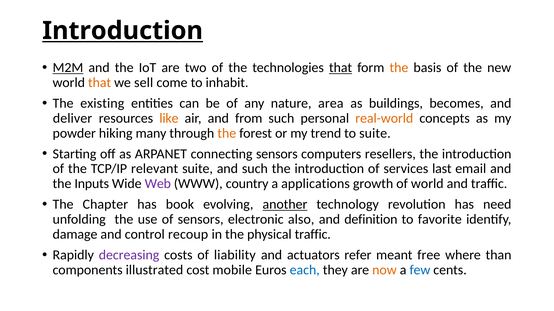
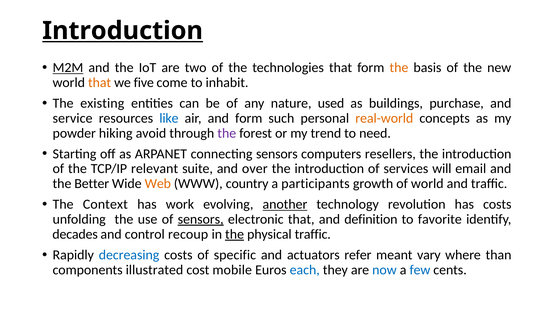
that underline: present -> none (341, 68)
sell: sell -> five (144, 83)
area: area -> used (331, 104)
becomes: becomes -> purchase (457, 104)
deliver: deliver -> service (73, 118)
like colour: orange -> blue (169, 118)
and from: from -> form (249, 118)
many: many -> avoid (151, 133)
the colour: orange -> purple (227, 133)
to suite: suite -> need (375, 133)
and such: such -> over (255, 169)
last: last -> will (442, 169)
Inputs: Inputs -> Better (92, 184)
Web colour: purple -> orange (158, 184)
applications: applications -> participants (315, 184)
Chapter: Chapter -> Context (105, 205)
book: book -> work (180, 205)
has need: need -> costs (497, 205)
sensors underline: none -> present (201, 220)
electronic also: also -> that (301, 220)
damage: damage -> decades (75, 235)
the underline: none -> present (235, 235)
decreasing colour: purple -> blue (129, 255)
liability: liability -> specific (235, 255)
free: free -> vary (429, 255)
now colour: orange -> blue (384, 270)
